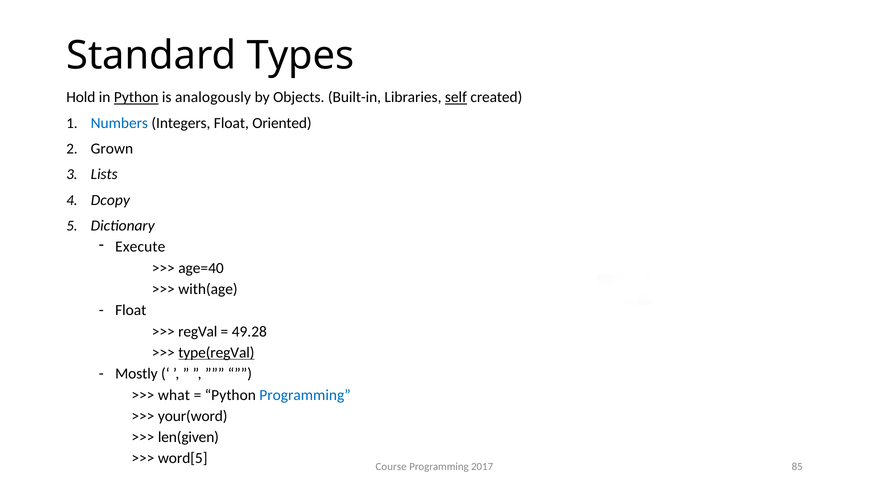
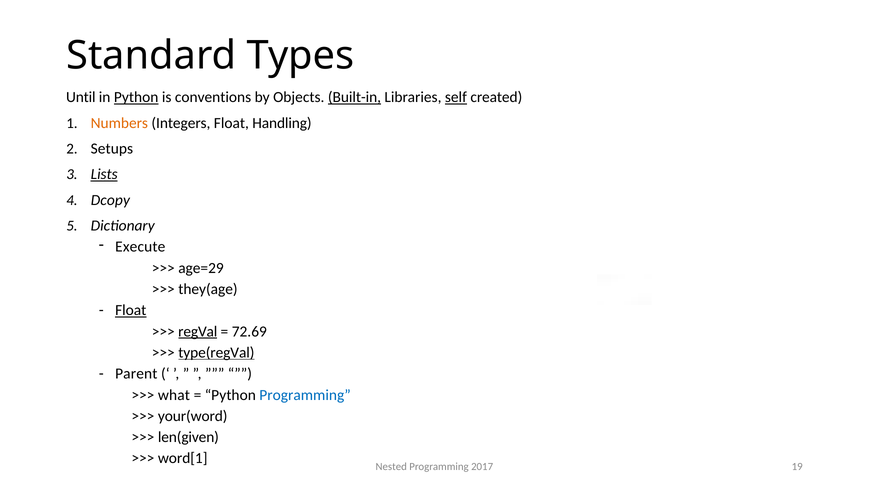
Hold: Hold -> Until (81, 97)
analogously: analogously -> conventions (213, 97)
Built-in underline: none -> present (354, 97)
Numbers colour: blue -> orange (119, 123)
Oriented: Oriented -> Handling (282, 123)
Grown: Grown -> Setups (112, 149)
Lists underline: none -> present (104, 174)
age=40: age=40 -> age=29 (201, 268)
with(age: with(age -> they(age (208, 289)
Float underline: none -> present (131, 310)
regVal underline: none -> present (198, 331)
49.28: 49.28 -> 72.69 (249, 331)
Mostly: Mostly -> Parent (136, 374)
word[5: word[5 -> word[1 (183, 458)
Course: Course -> Nested (391, 467)
85: 85 -> 19 (797, 467)
